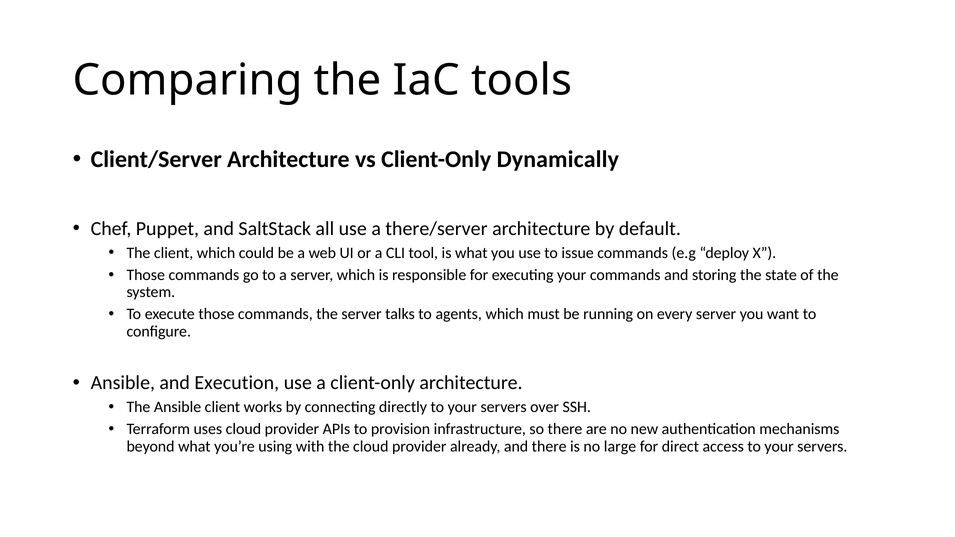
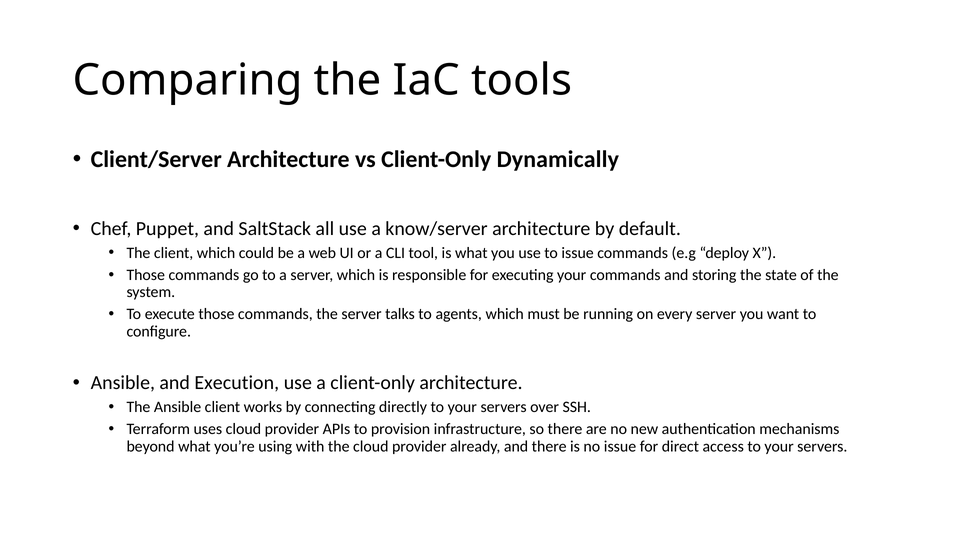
there/server: there/server -> know/server (436, 229)
no large: large -> issue (620, 446)
